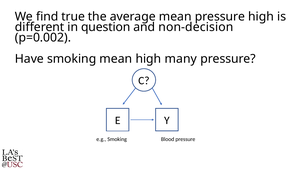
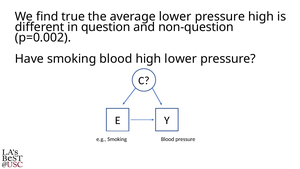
average mean: mean -> lower (175, 17)
non-decision: non-decision -> non-question (196, 27)
mean: mean -> blood (116, 59)
high many: many -> lower (181, 59)
